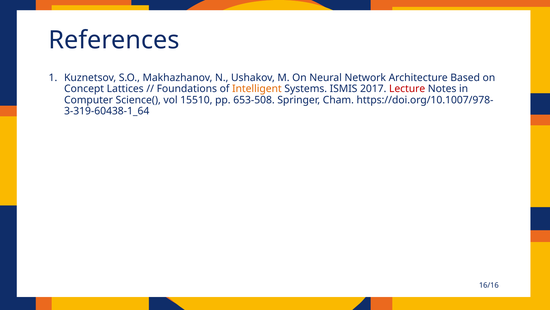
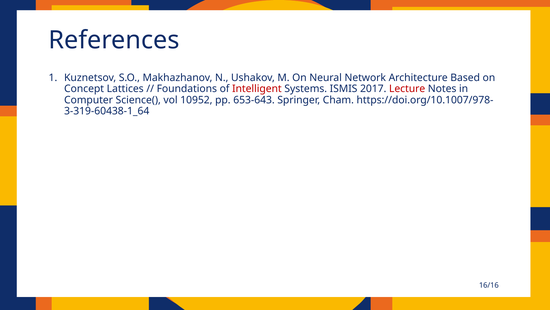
Intelligent colour: orange -> red (257, 89)
15510: 15510 -> 10952 (196, 100)
653-508: 653-508 -> 653-643 (254, 100)
